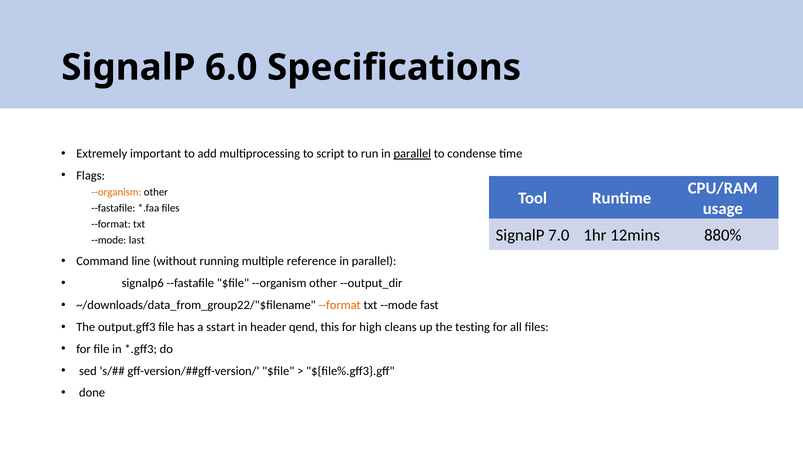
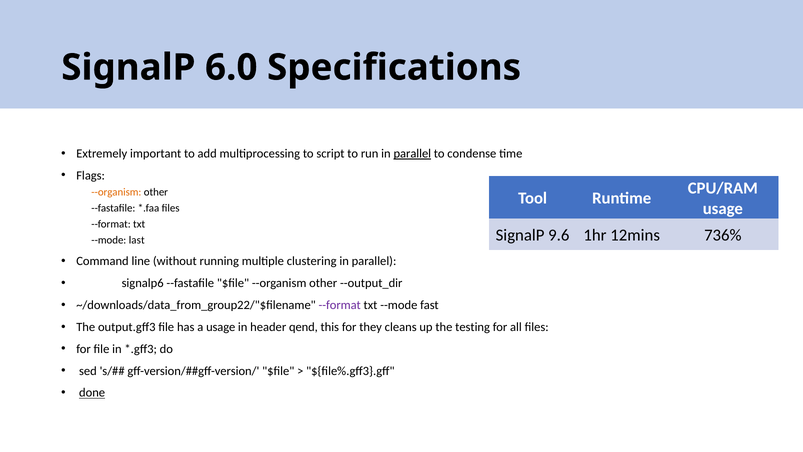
7.0: 7.0 -> 9.6 (559, 235)
880%: 880% -> 736% (723, 235)
reference: reference -> clustering (312, 261)
--format colour: orange -> purple (340, 305)
a sstart: sstart -> usage (221, 327)
high: high -> they (371, 327)
done underline: none -> present (92, 393)
